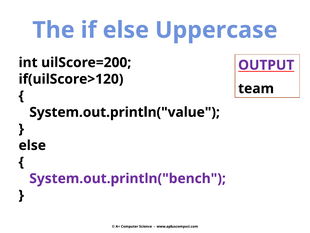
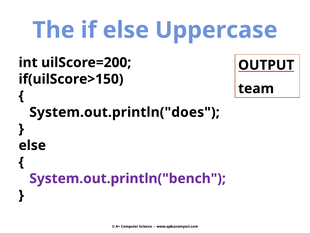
OUTPUT colour: purple -> black (266, 65)
if(uilScore>120: if(uilScore>120 -> if(uilScore>150 (71, 79)
System.out.println("value: System.out.println("value -> System.out.println("does (124, 112)
